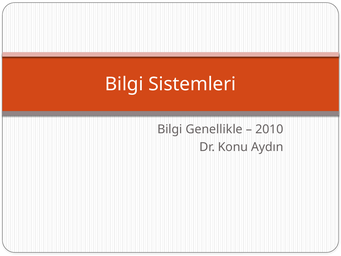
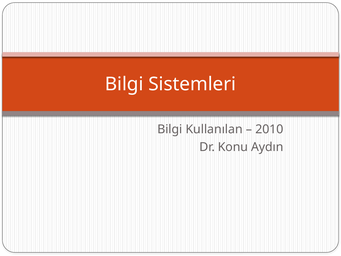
Genellikle: Genellikle -> Kullanılan (214, 129)
